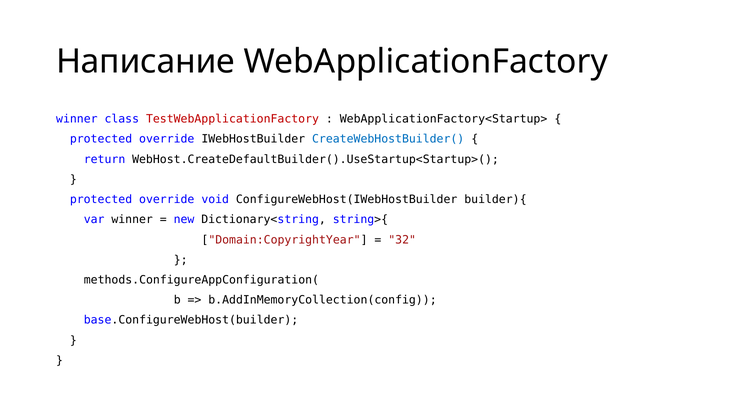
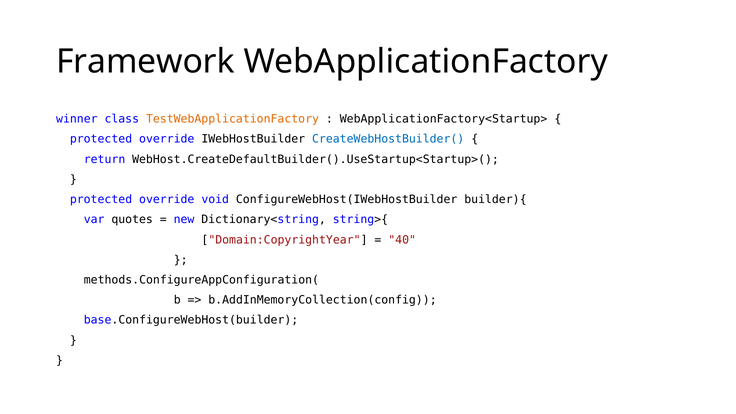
Написание: Написание -> Framework (145, 62)
TestWebApplicationFactory colour: red -> orange (233, 119)
var winner: winner -> quotes (132, 220)
32: 32 -> 40 (402, 240)
